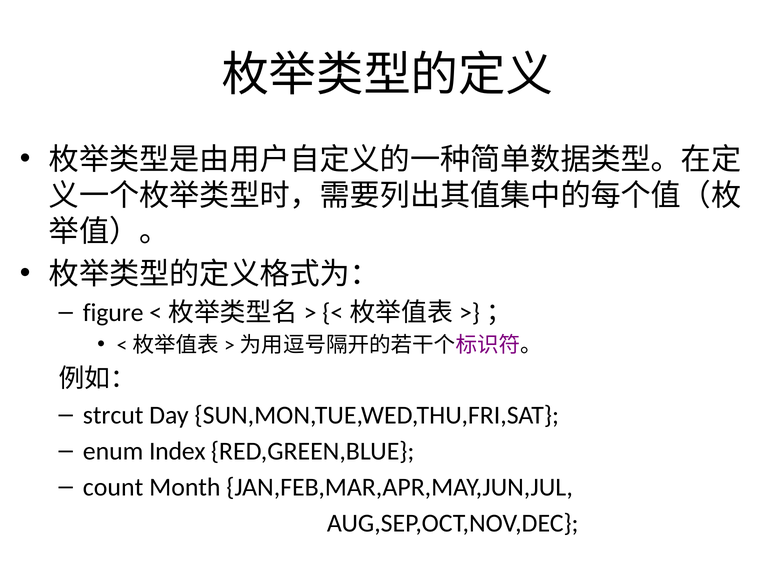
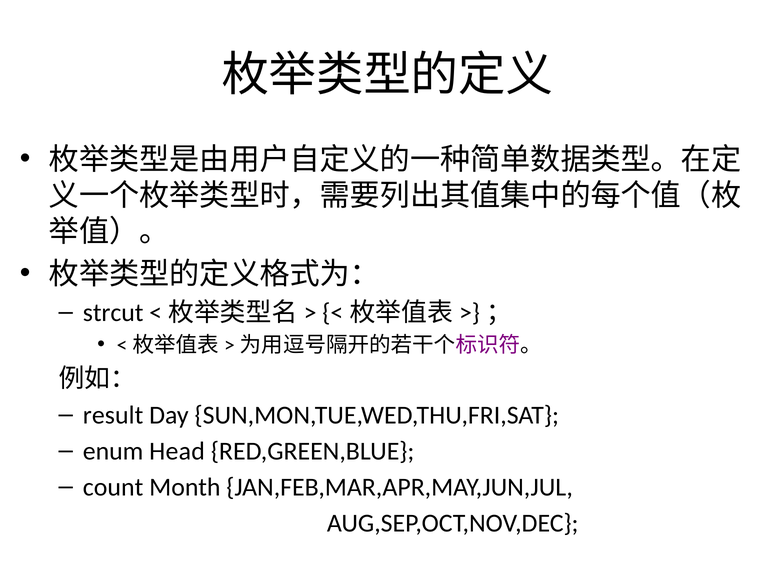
figure: figure -> strcut (113, 313)
strcut: strcut -> result (113, 415)
Index: Index -> Head (177, 451)
